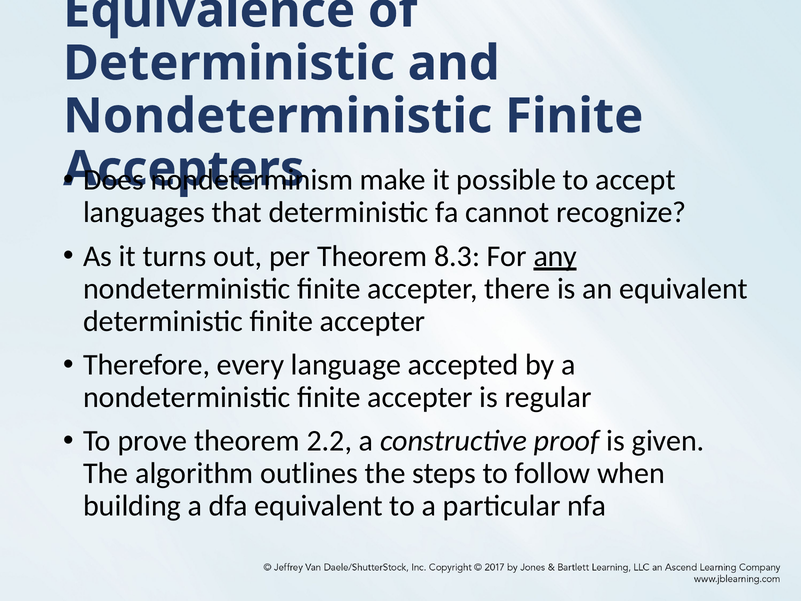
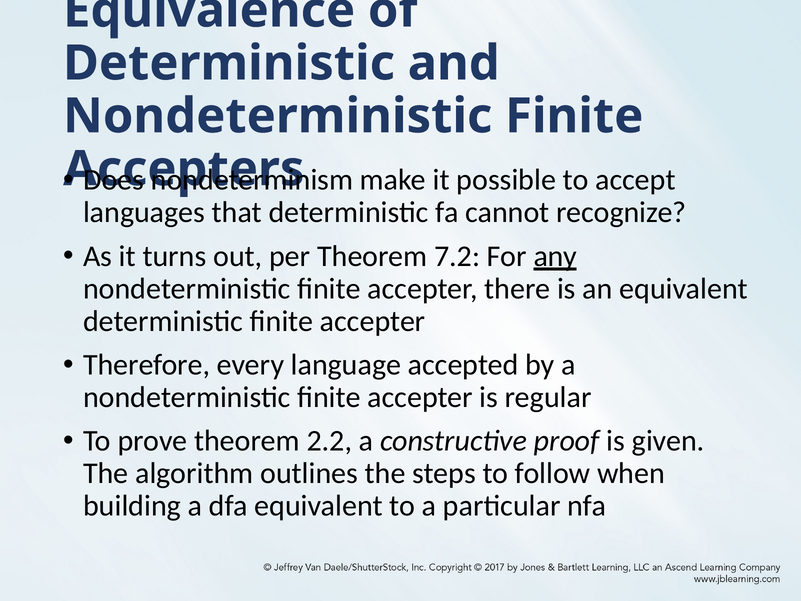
8.3: 8.3 -> 7.2 (457, 256)
